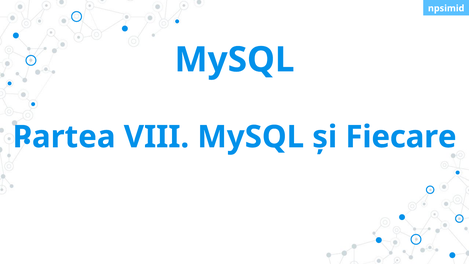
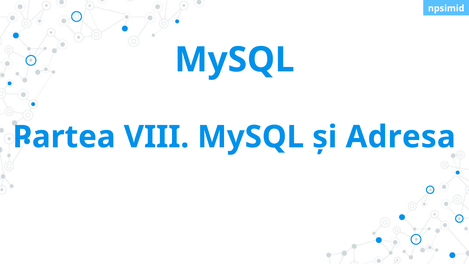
Fiecare: Fiecare -> Adresa (401, 137)
